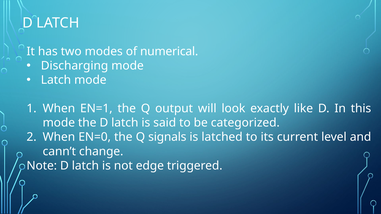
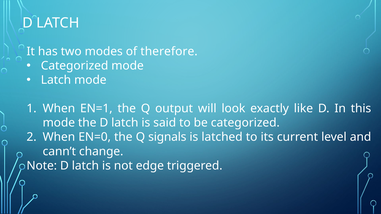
numerical: numerical -> therefore (169, 52)
Discharging: Discharging -> Categorized (75, 66)
